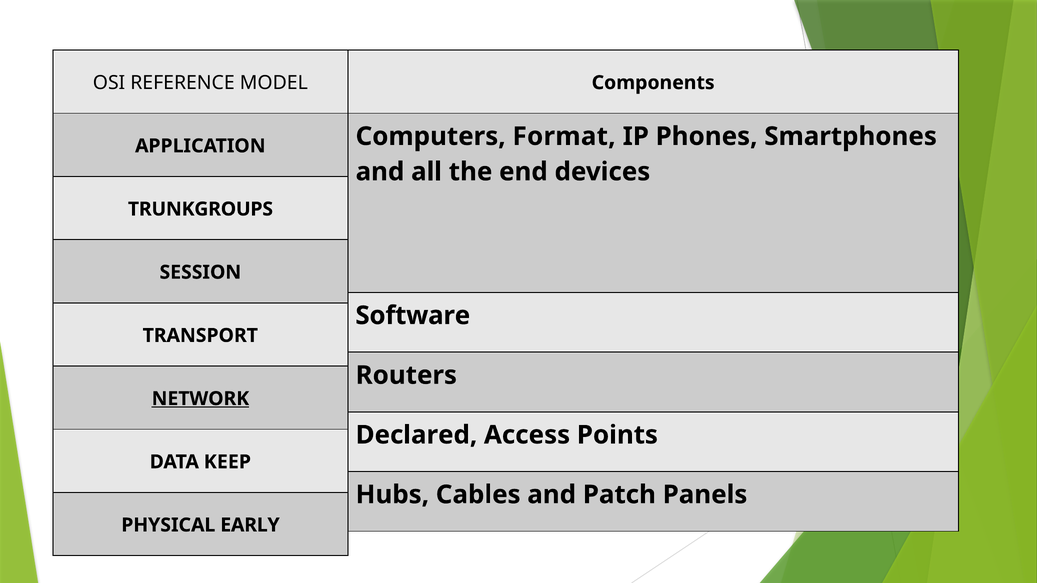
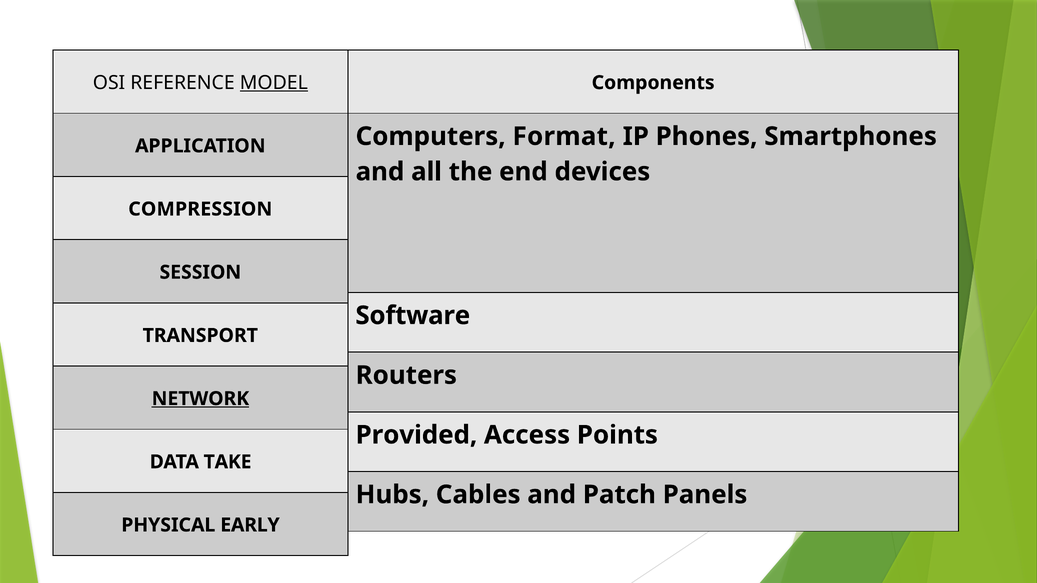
MODEL underline: none -> present (274, 83)
TRUNKGROUPS: TRUNKGROUPS -> COMPRESSION (200, 209)
Declared: Declared -> Provided (416, 435)
KEEP: KEEP -> TAKE (228, 462)
